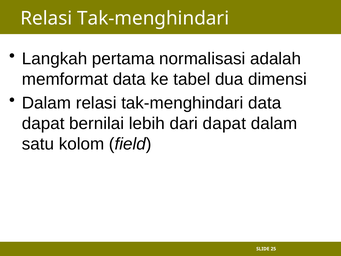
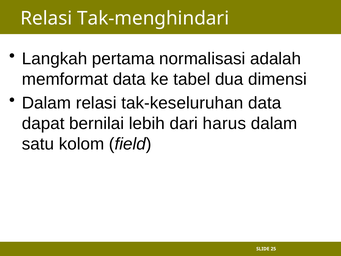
Dalam relasi tak-menghindari: tak-menghindari -> tak-keseluruhan (182, 103)
dari dapat: dapat -> harus (224, 123)
